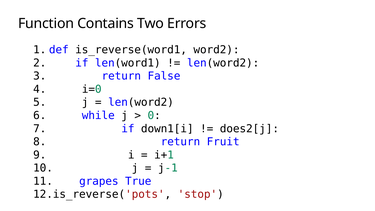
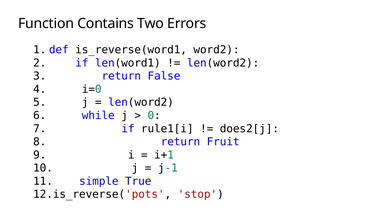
down1[i: down1[i -> rule1[i (167, 129)
grapes: grapes -> simple (99, 181)
